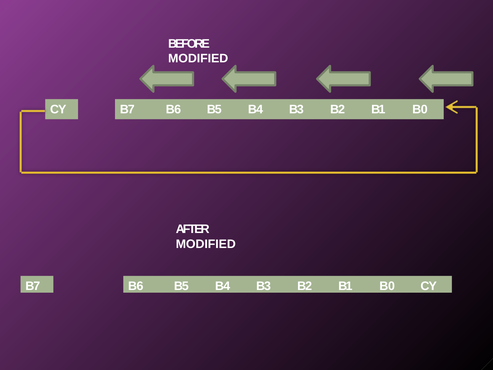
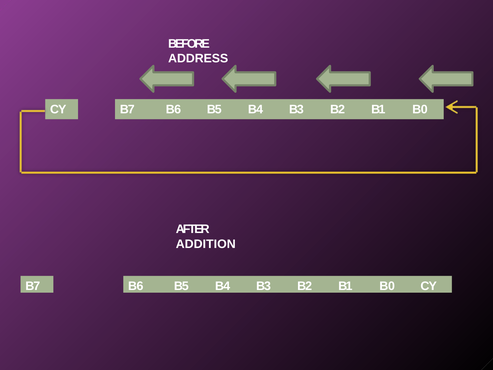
MODIFIED: MODIFIED -> ADDRESS (198, 58)
MODIFIED: MODIFIED -> ADDITION (206, 244)
